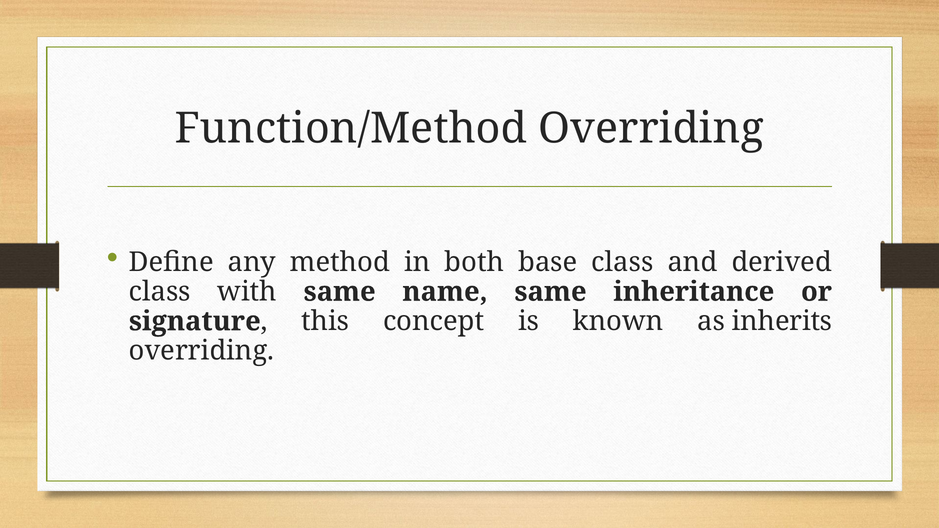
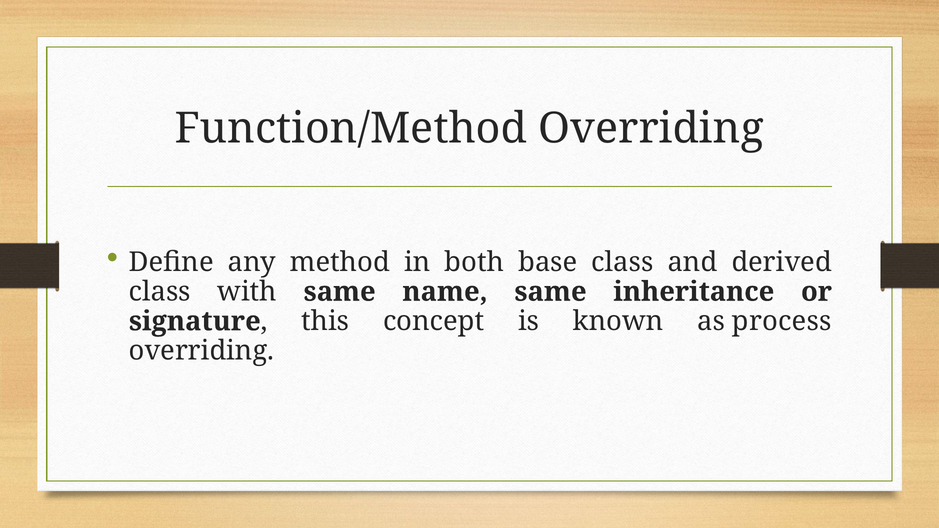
inherits: inherits -> process (782, 321)
